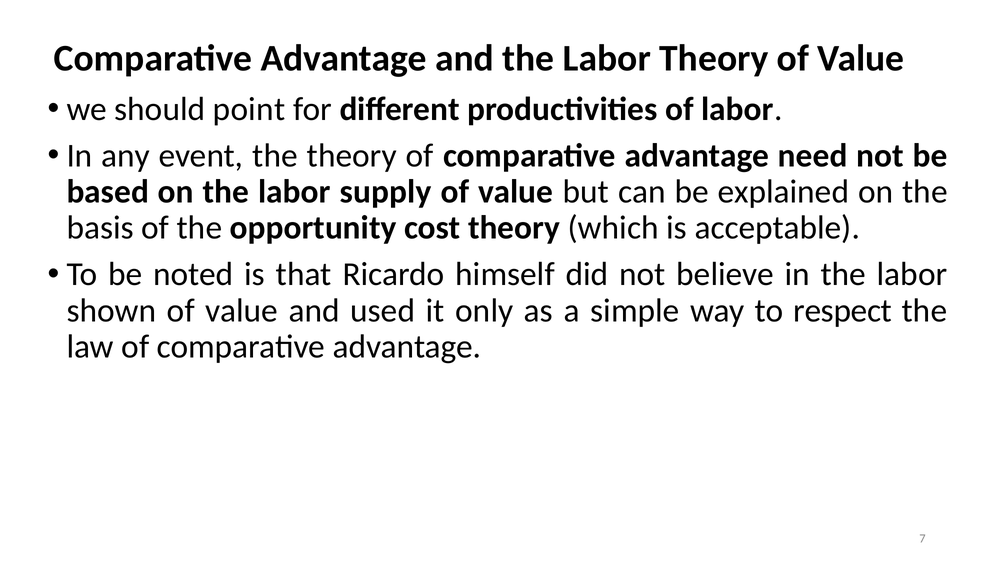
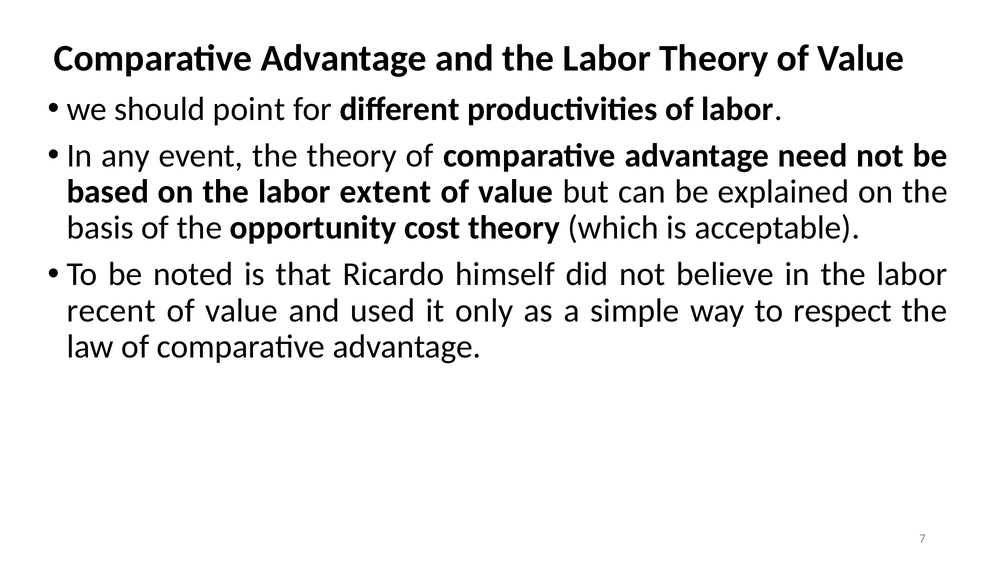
supply: supply -> extent (386, 192)
shown: shown -> recent (111, 310)
